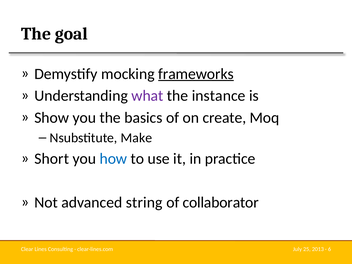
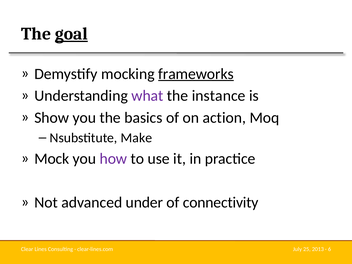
goal underline: none -> present (71, 34)
create: create -> action (224, 118)
Short: Short -> Mock (52, 159)
how colour: blue -> purple (113, 159)
string: string -> under (144, 203)
collaborator: collaborator -> connectivity (221, 203)
